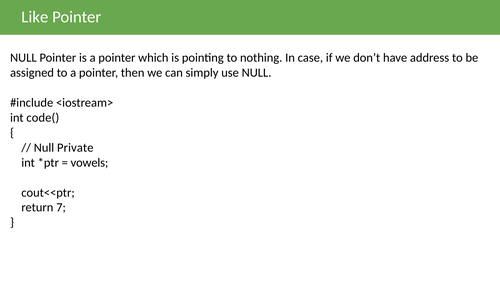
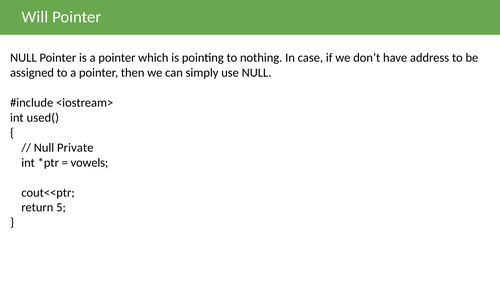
Like: Like -> Will (35, 17)
code(: code( -> used( (43, 118)
7: 7 -> 5 (61, 208)
